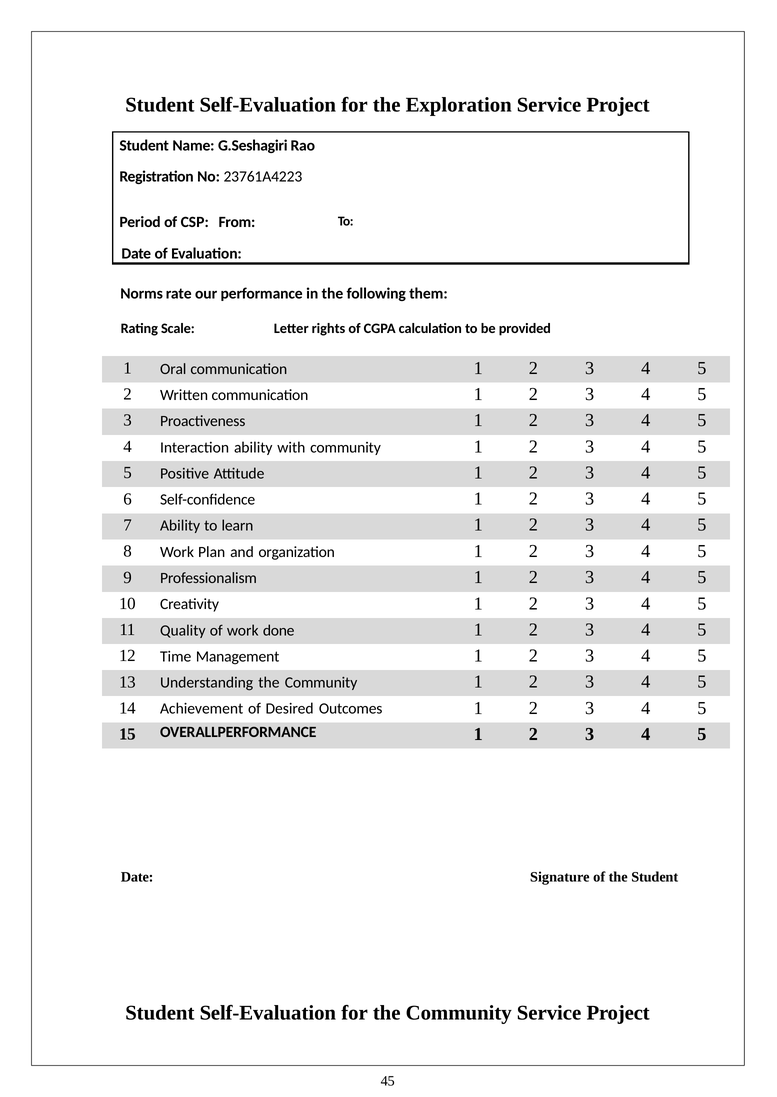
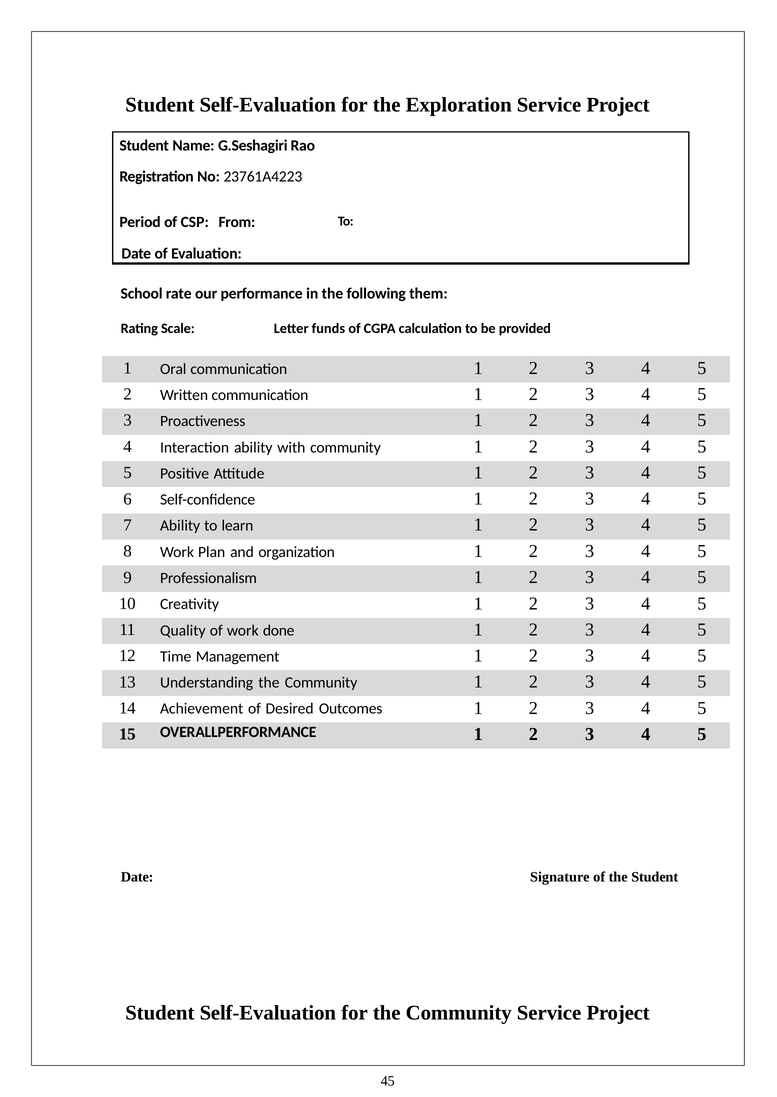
Norms: Norms -> School (142, 294)
rights: rights -> funds (328, 329)
